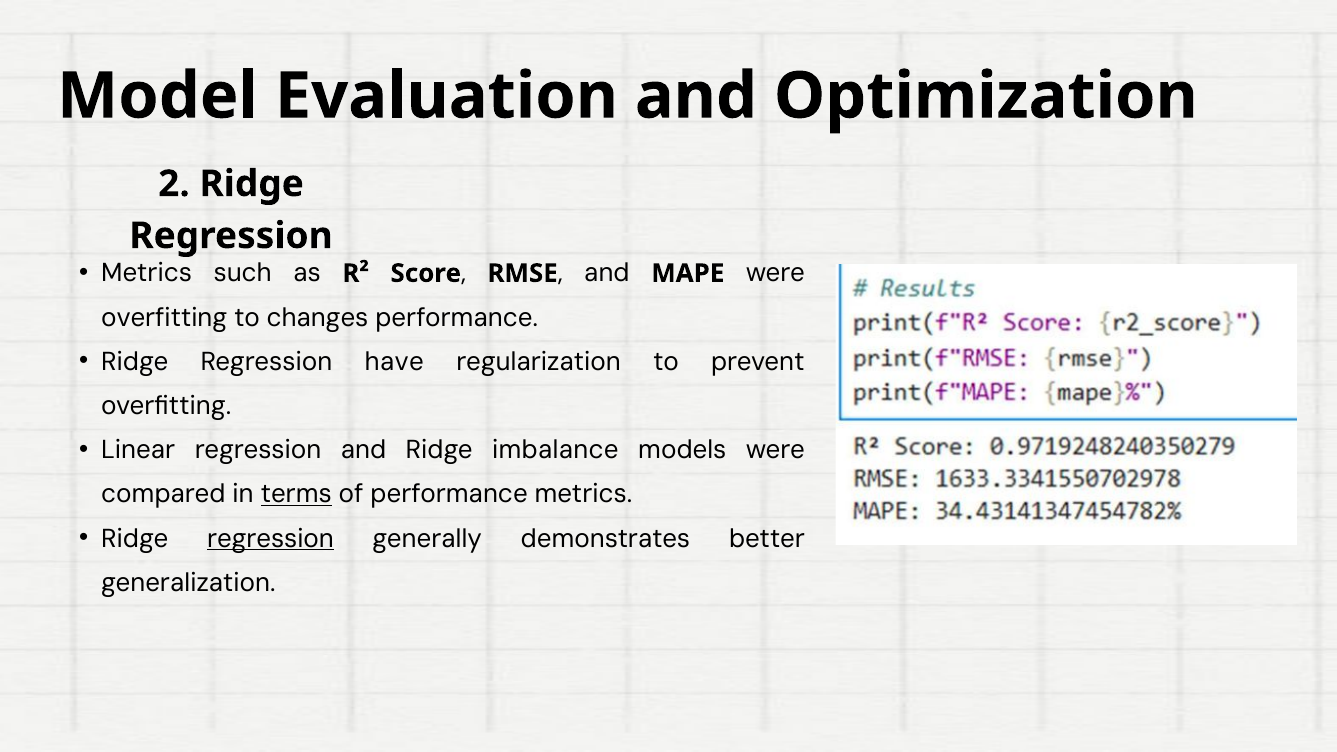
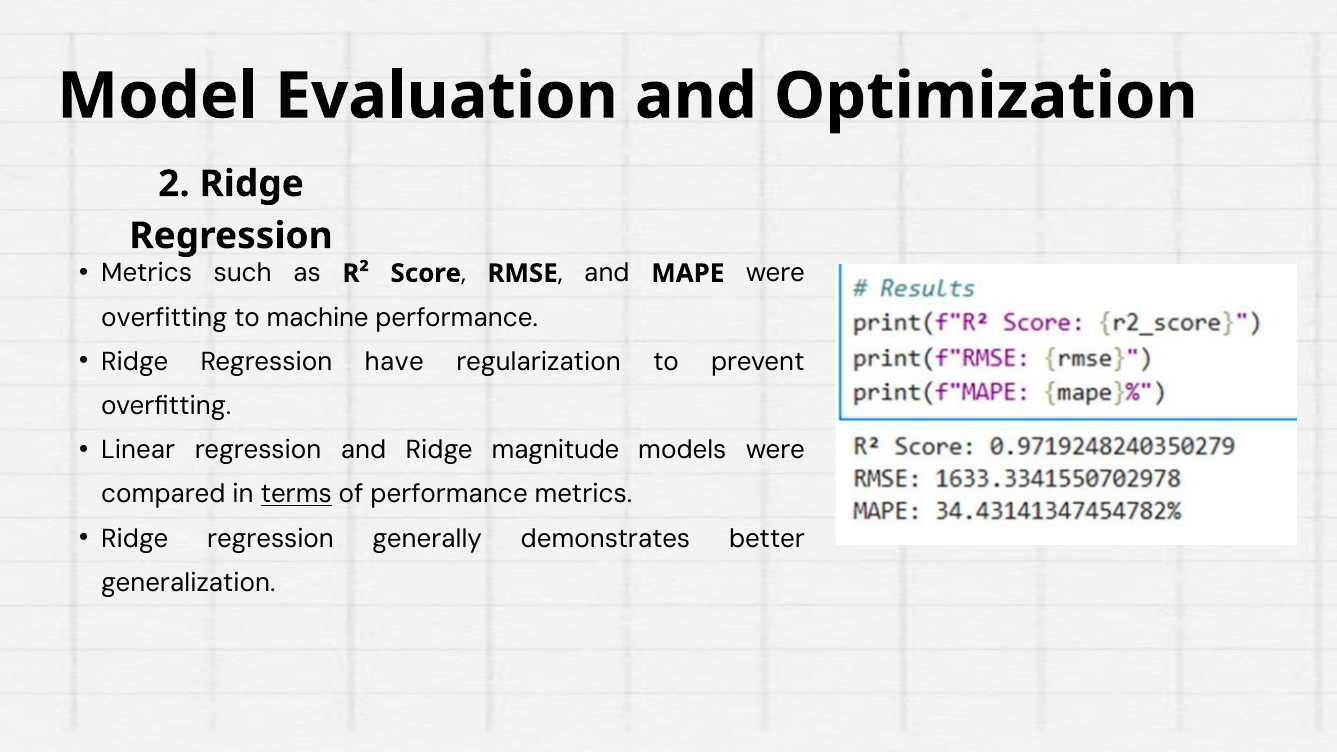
changes: changes -> machine (318, 318)
imbalance: imbalance -> magnitude (556, 450)
regression underline: present -> none (270, 539)
